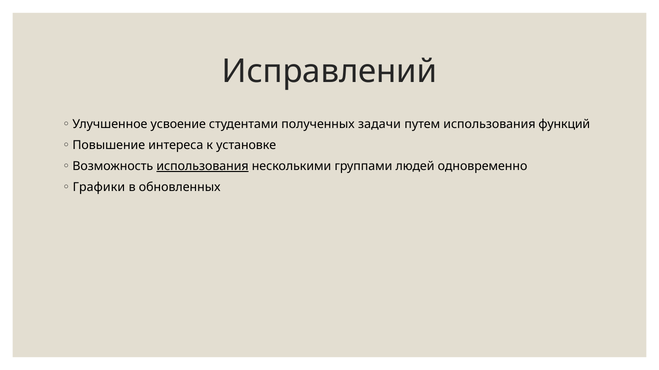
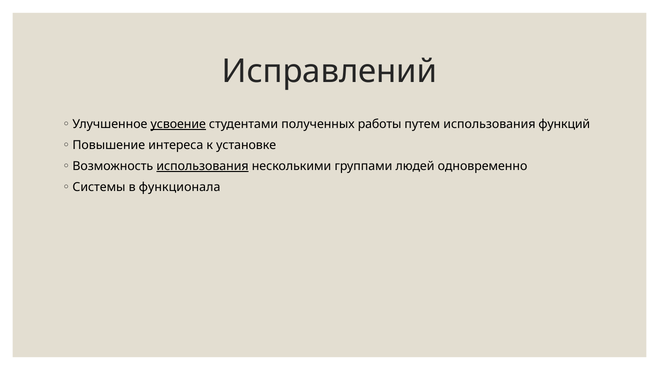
усвоение underline: none -> present (178, 124)
задачи: задачи -> работы (380, 124)
Графики: Графики -> Системы (99, 187)
обновленных: обновленных -> функционала (180, 187)
